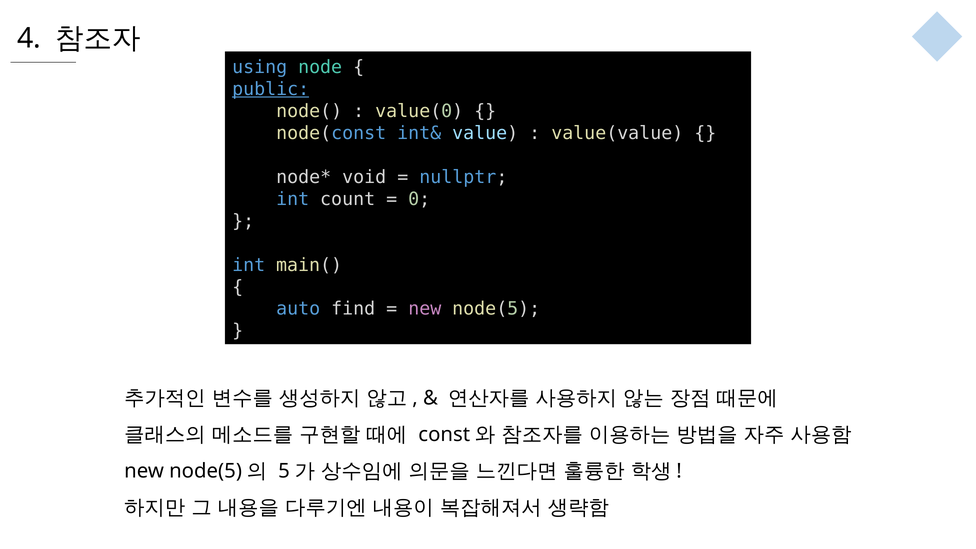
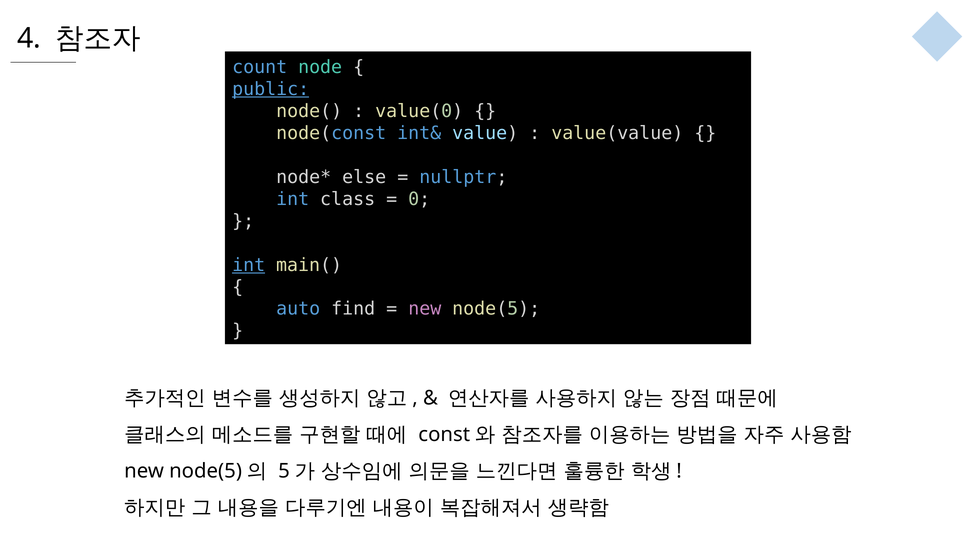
using: using -> count (260, 67)
void: void -> else (364, 177)
count: count -> class (348, 199)
int underline: none -> present (249, 265)
